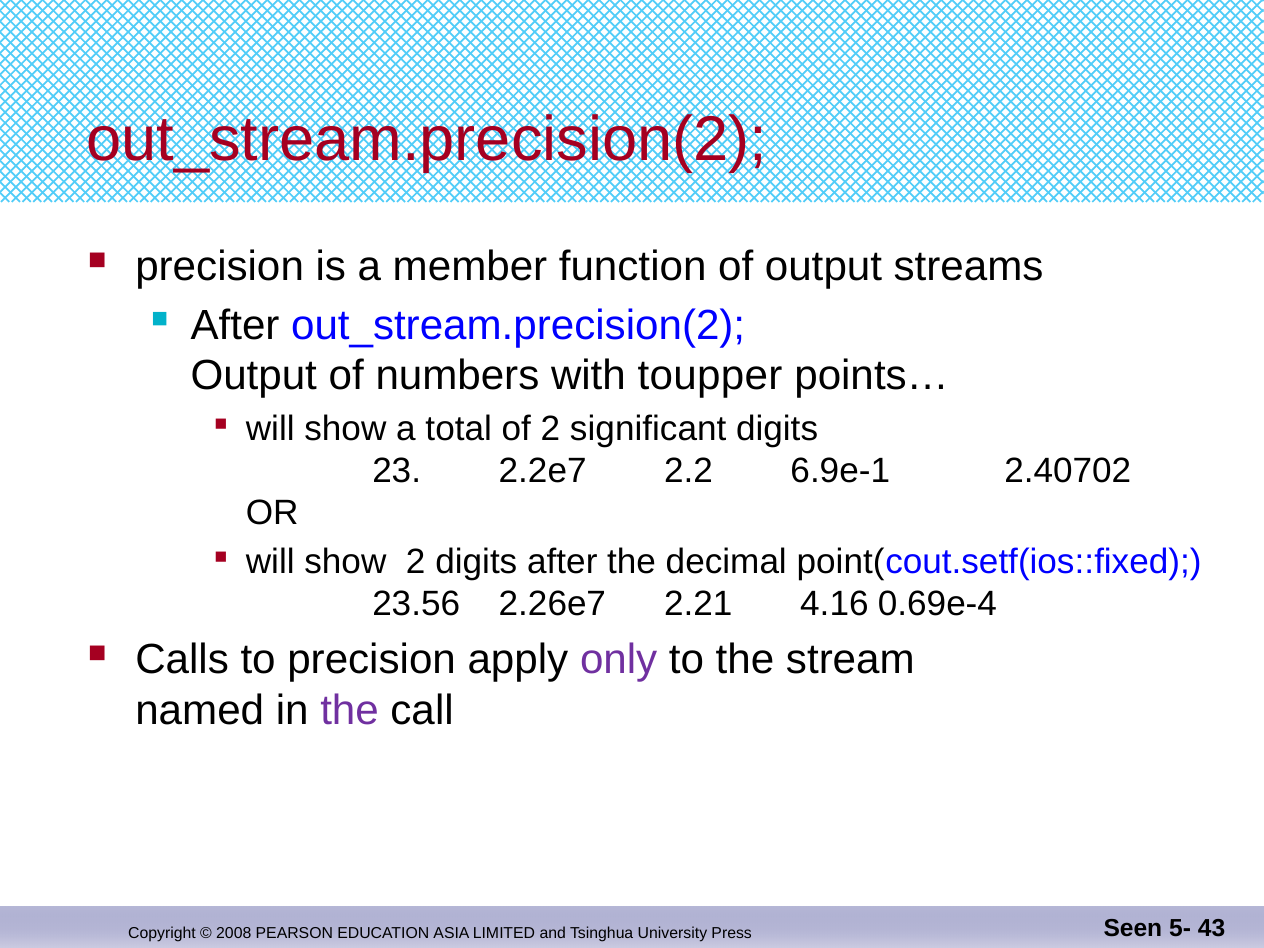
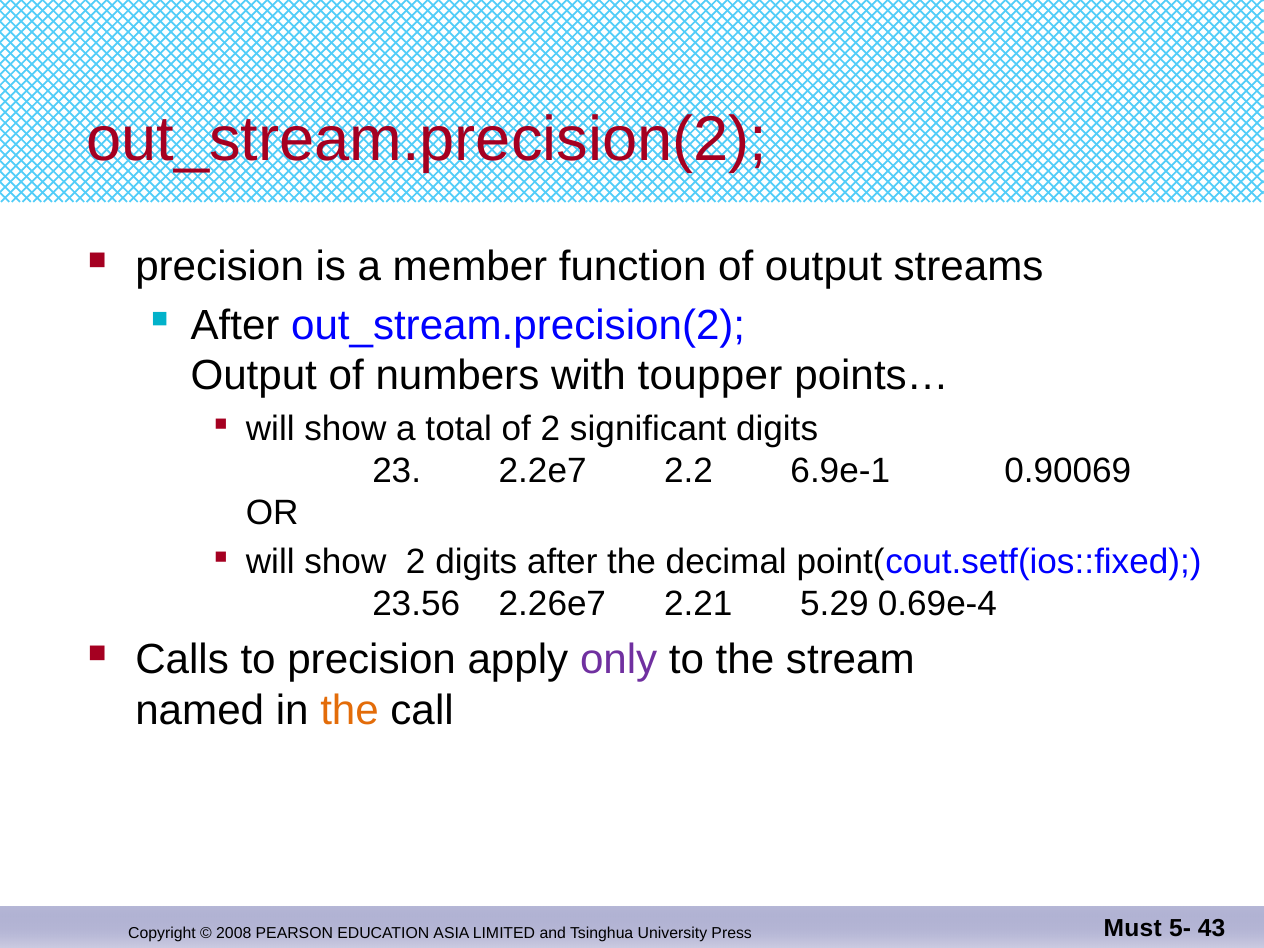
2.40702: 2.40702 -> 0.90069 (1068, 471)
4.16: 4.16 -> 5.29 (834, 604)
the colour: purple -> orange (350, 710)
Seen: Seen -> Must (1133, 929)
